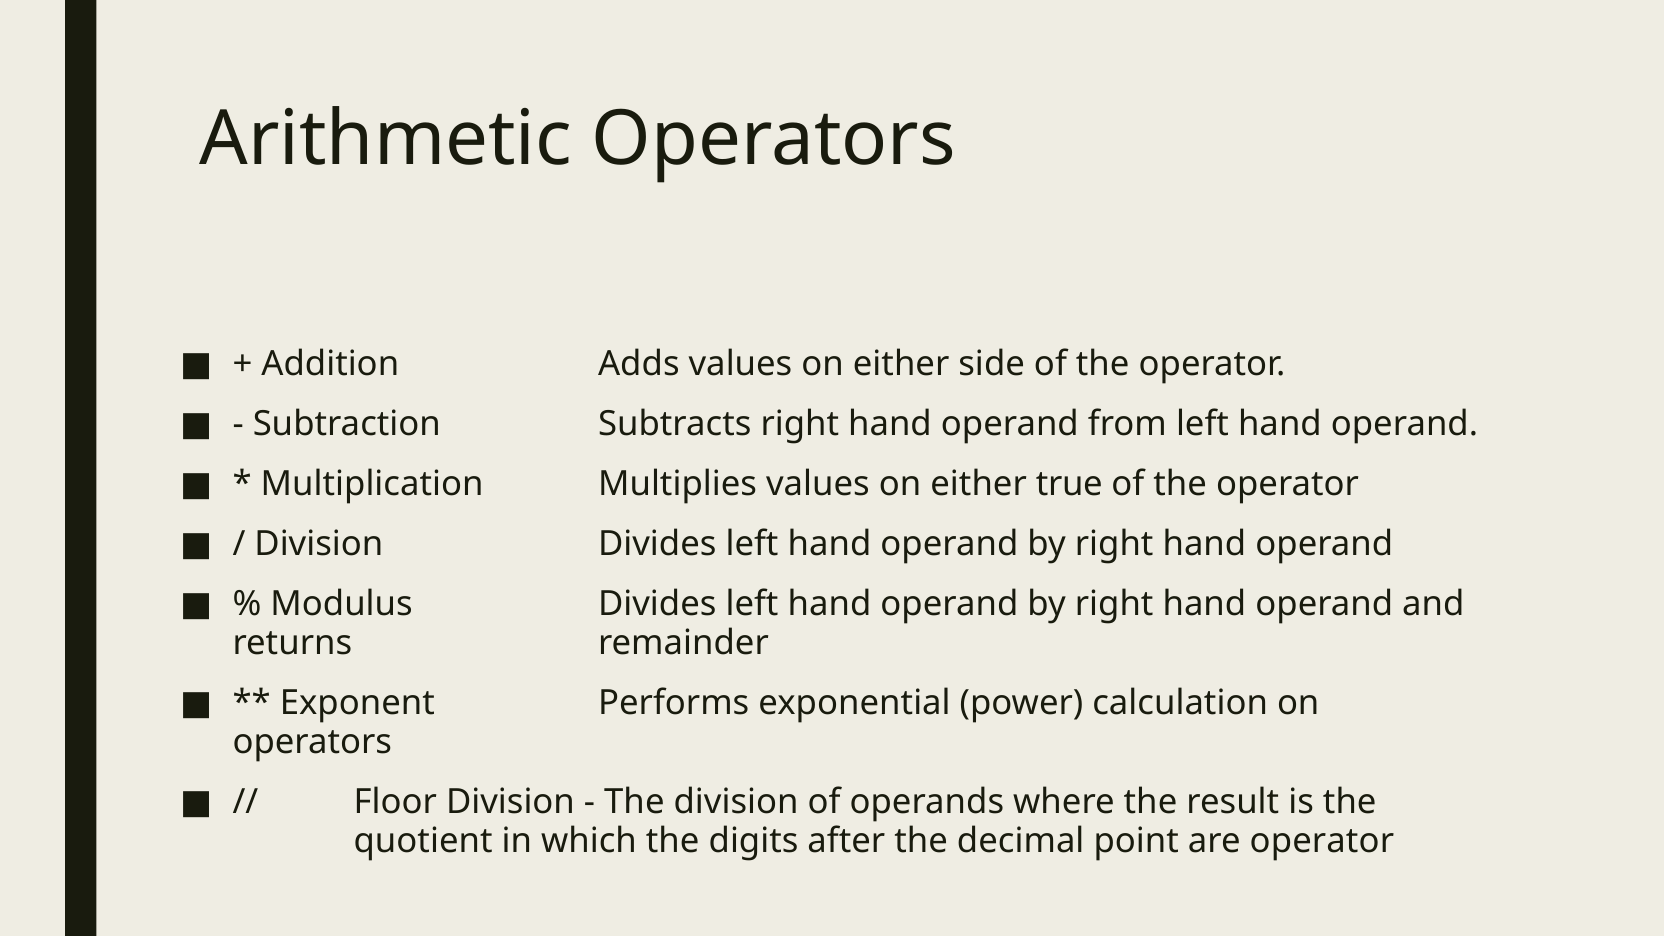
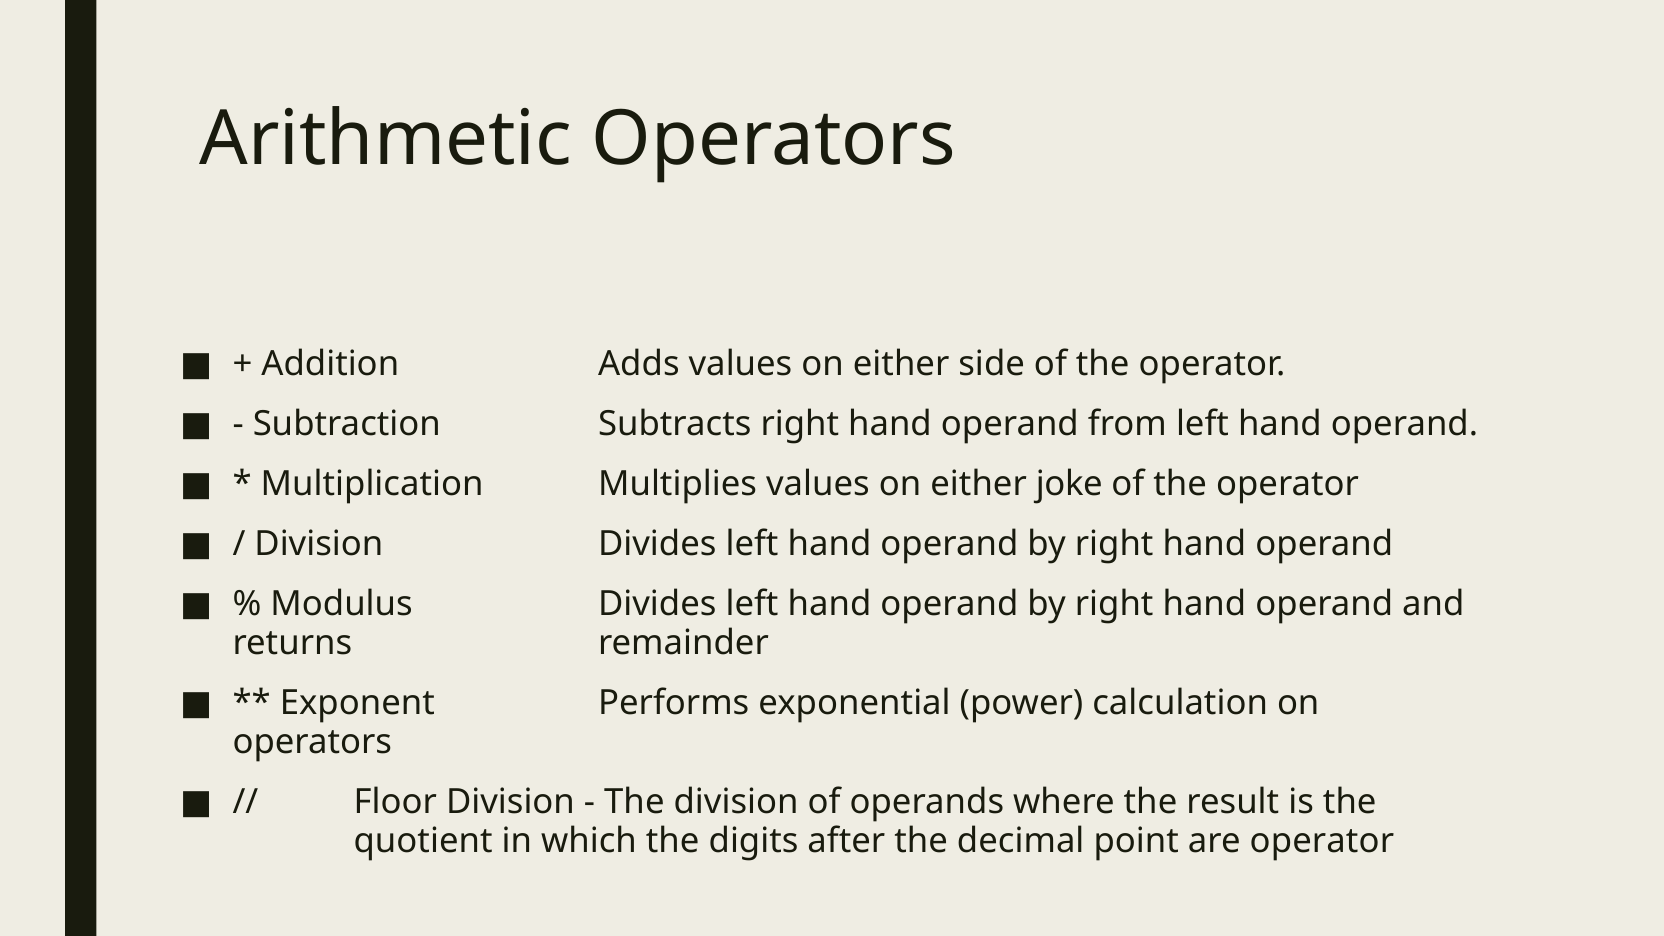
true: true -> joke (1069, 484)
